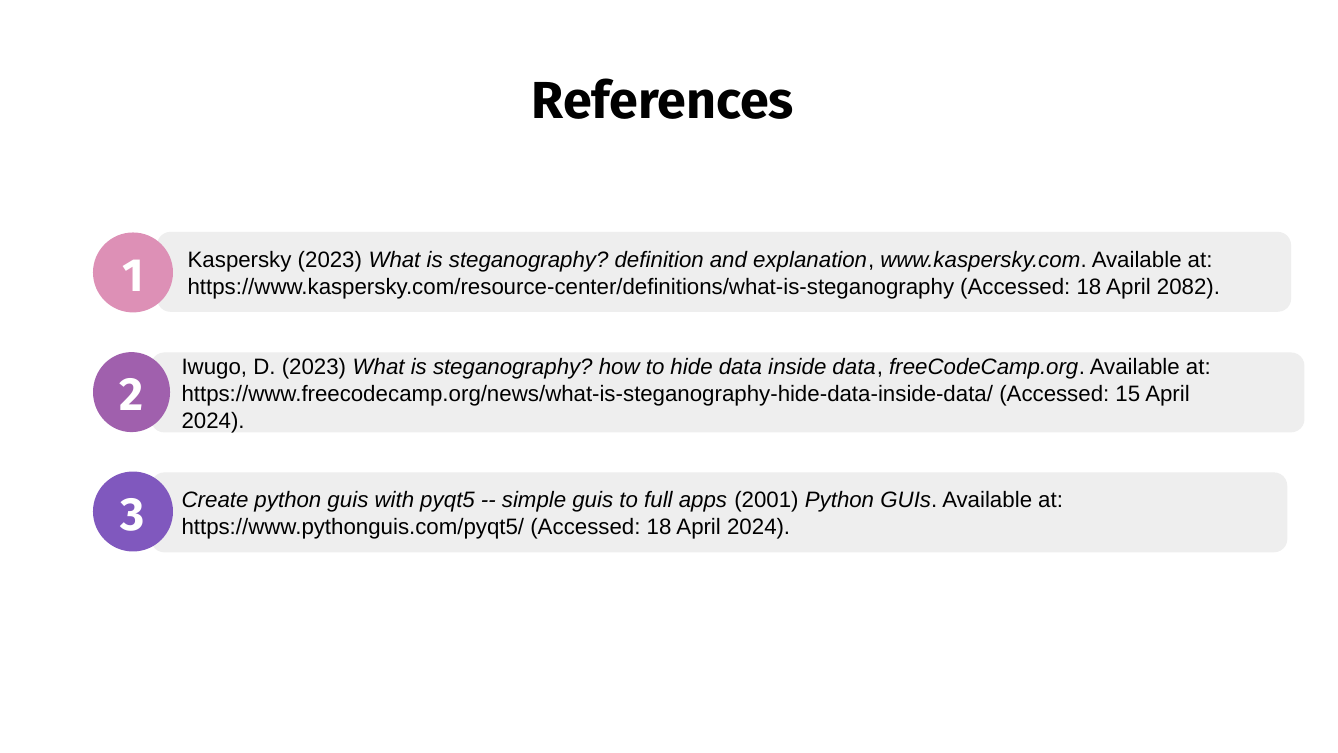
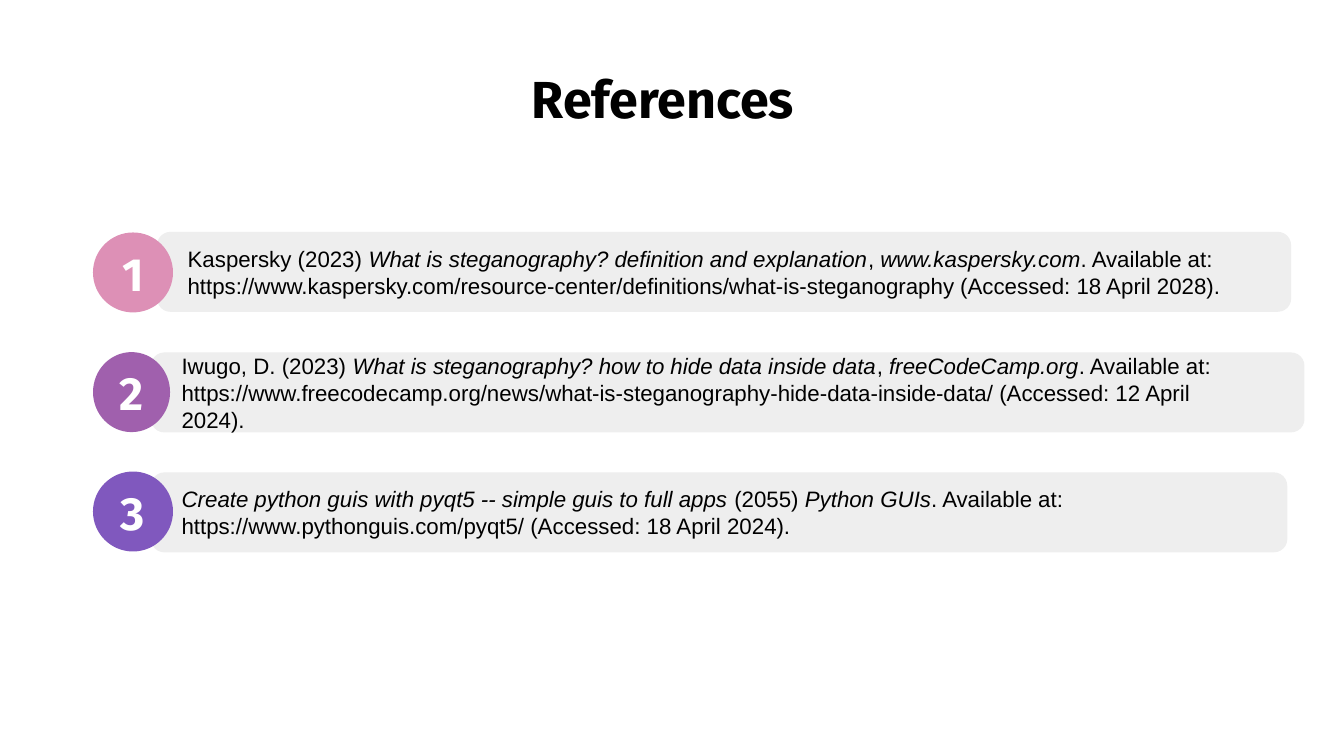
2082: 2082 -> 2028 (1188, 287)
15: 15 -> 12 (1128, 394)
2001: 2001 -> 2055 (766, 500)
